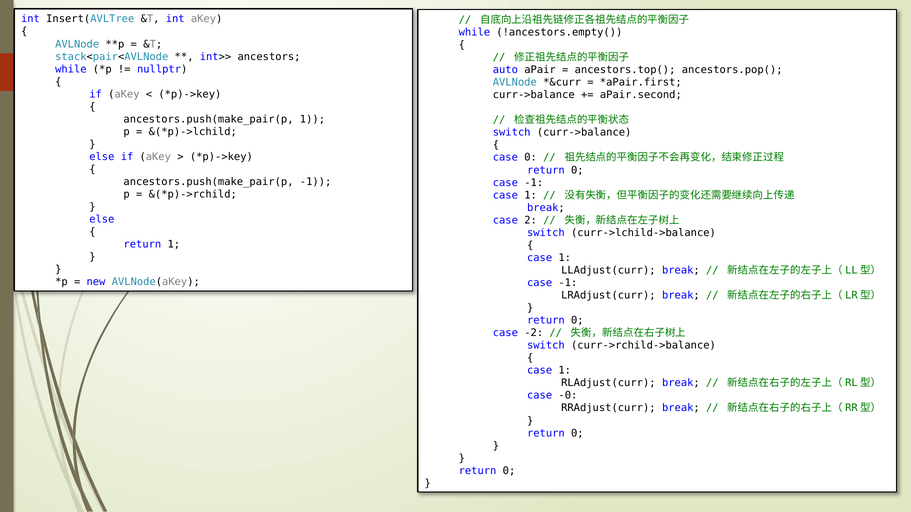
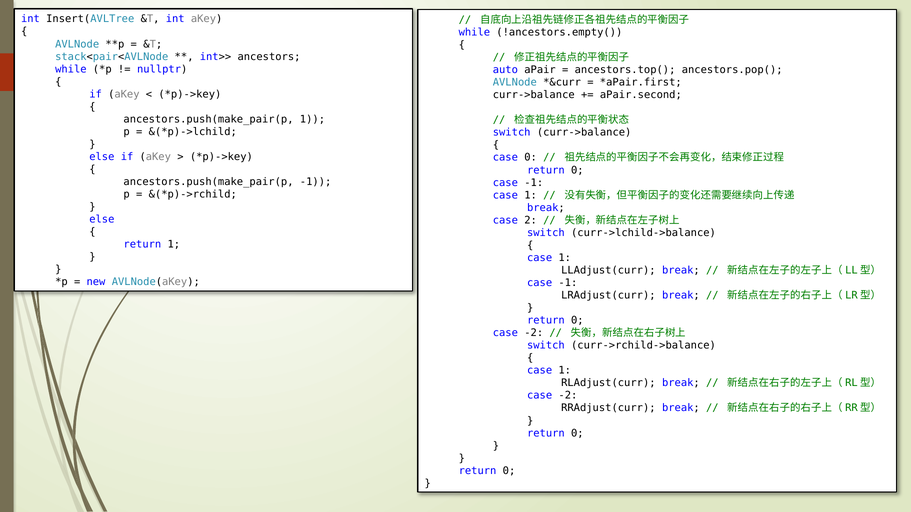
-0: -0 -> -2 (568, 396)
